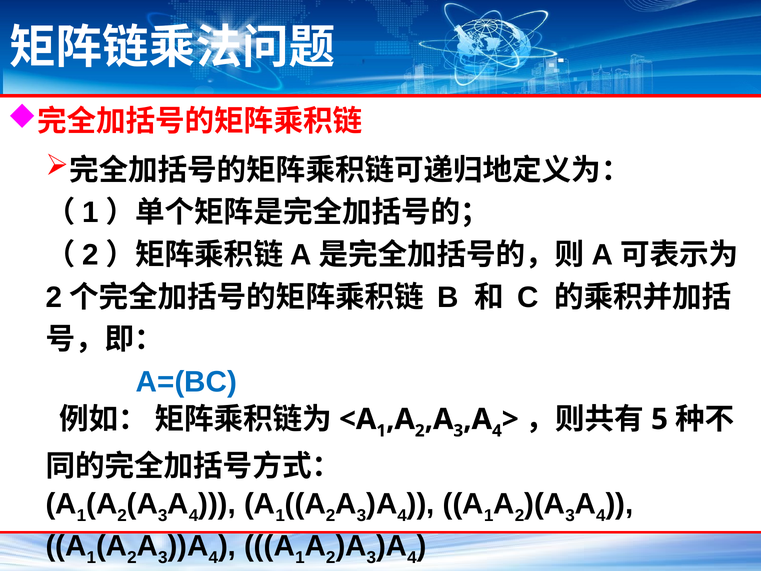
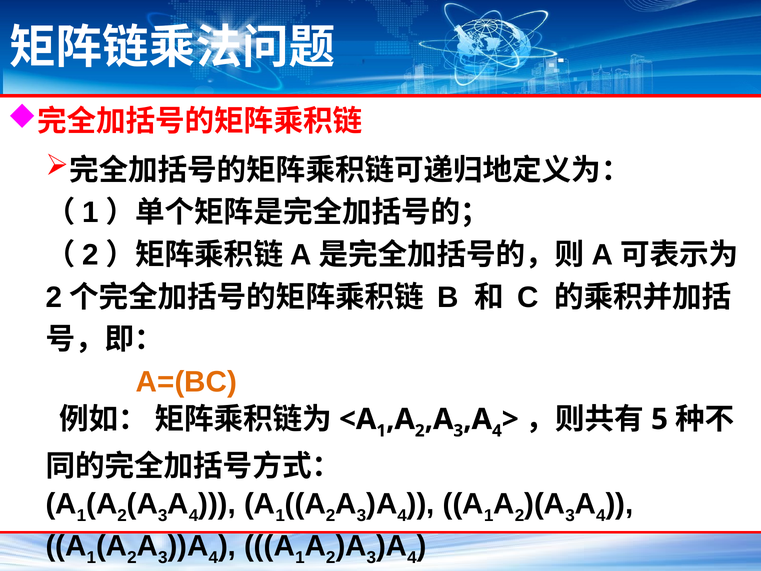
A=(BC colour: blue -> orange (186, 382)
